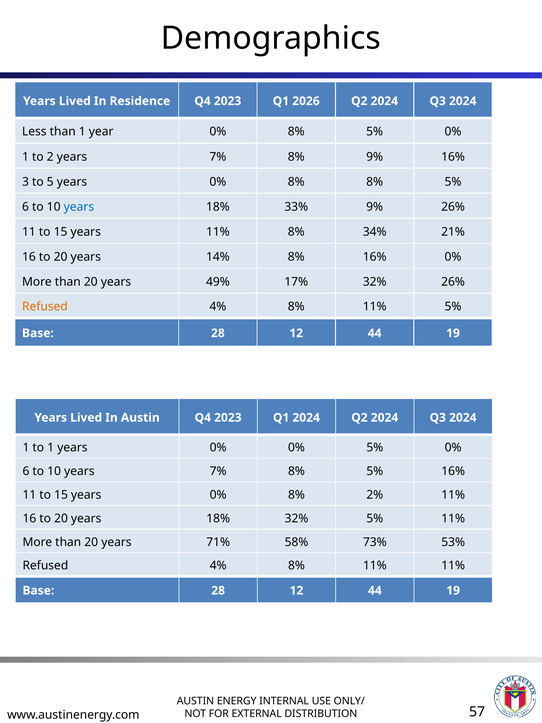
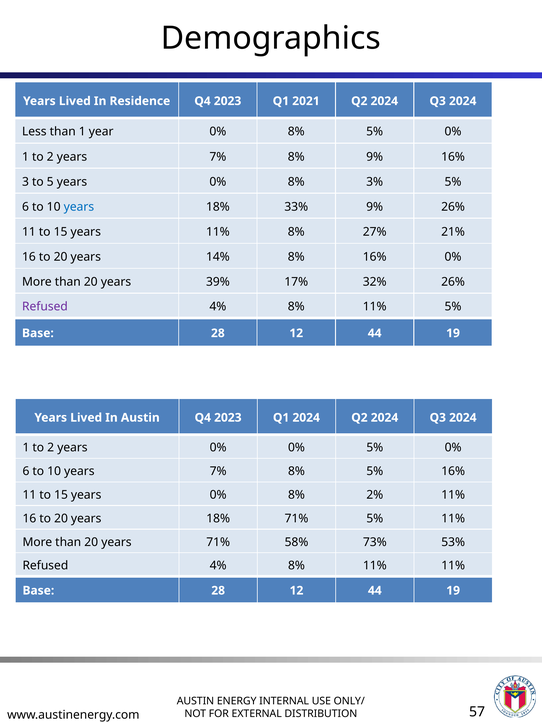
2026: 2026 -> 2021 (306, 101)
8% 8%: 8% -> 3% (375, 182)
34%: 34% -> 27% (375, 232)
49%: 49% -> 39% (218, 282)
Refused colour: orange -> purple (45, 307)
1: 1 -> 2 (51, 447)
18% 32%: 32% -> 71% (297, 518)
